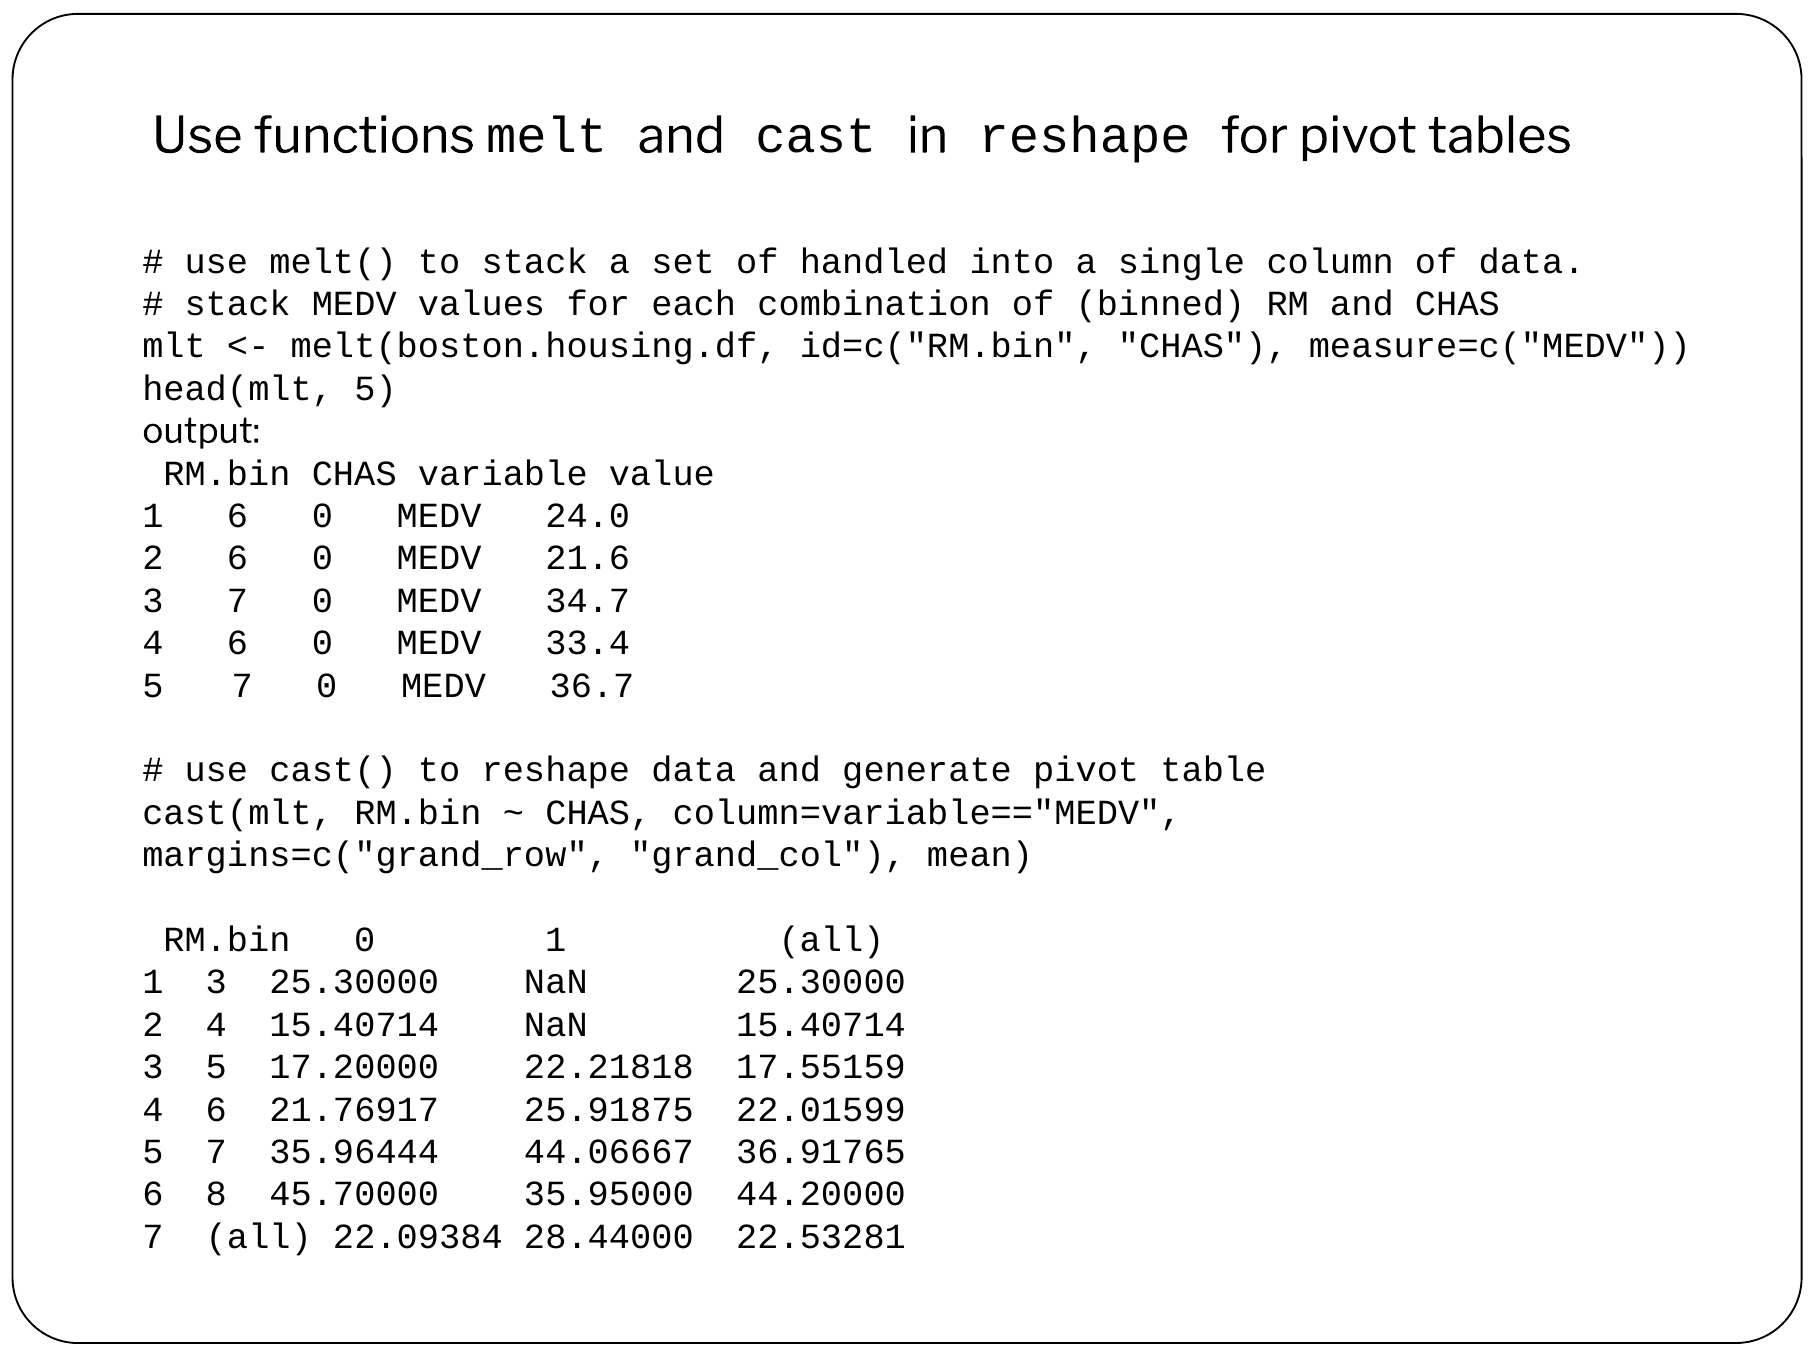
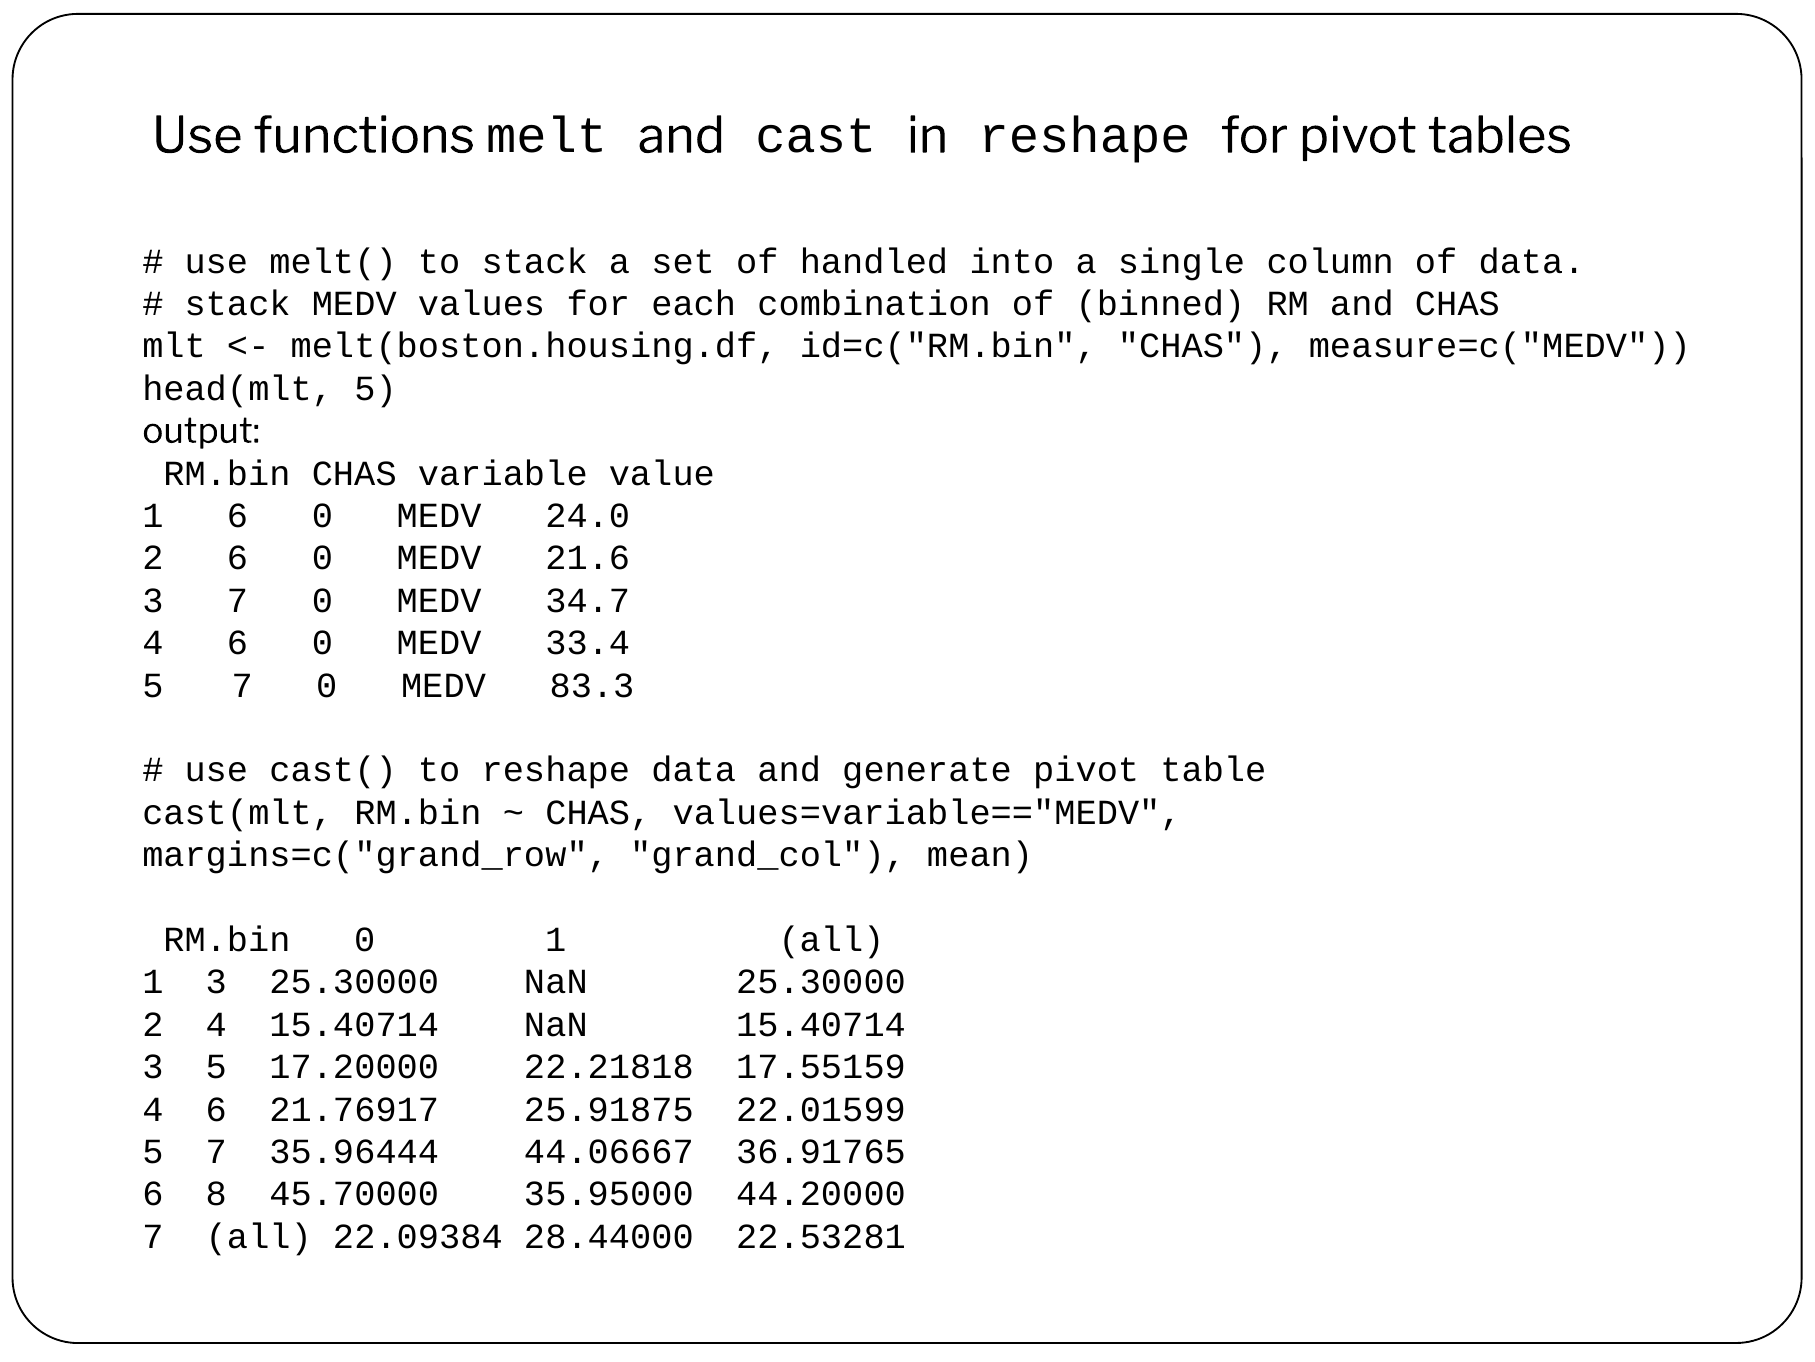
36.7: 36.7 -> 83.3 (592, 685)
column=variable=="MEDV: column=variable=="MEDV -> values=variable=="MEDV (927, 812)
